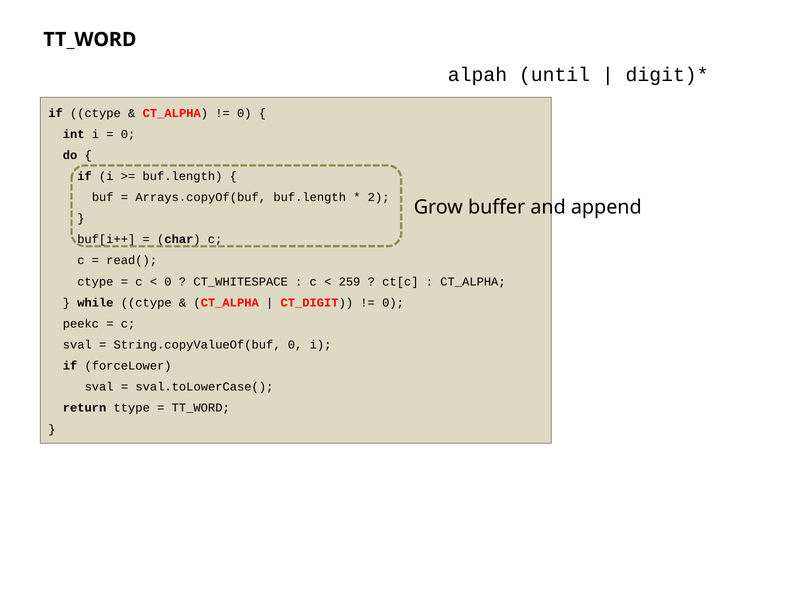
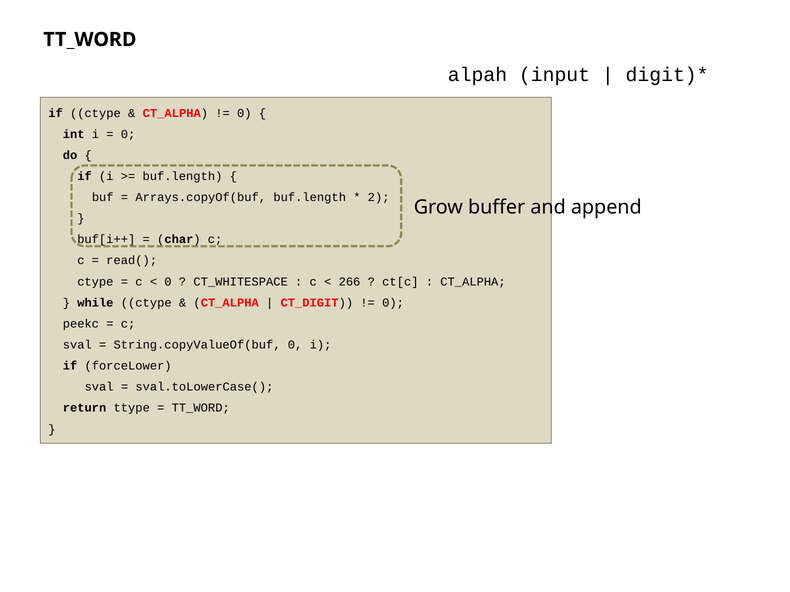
until: until -> input (555, 75)
259: 259 -> 266 (350, 282)
